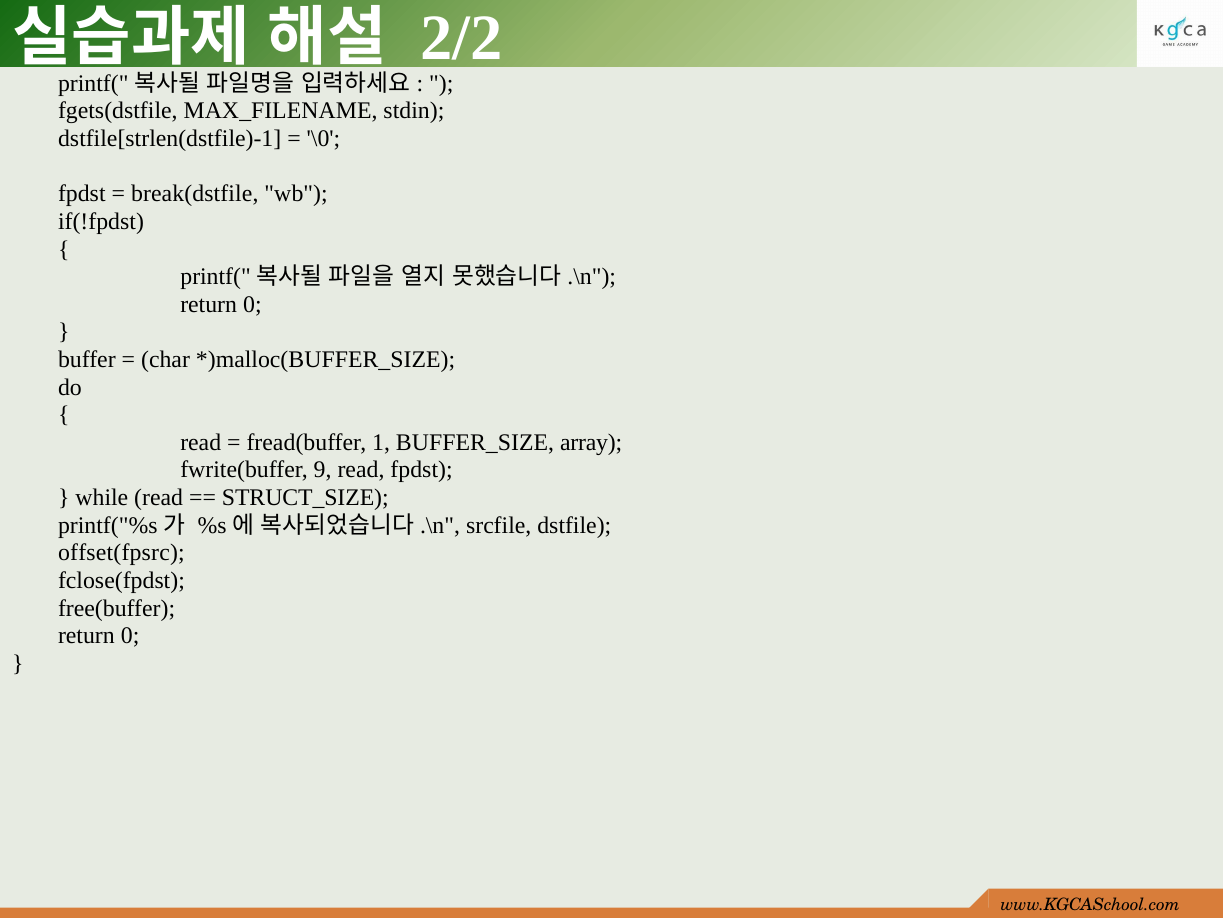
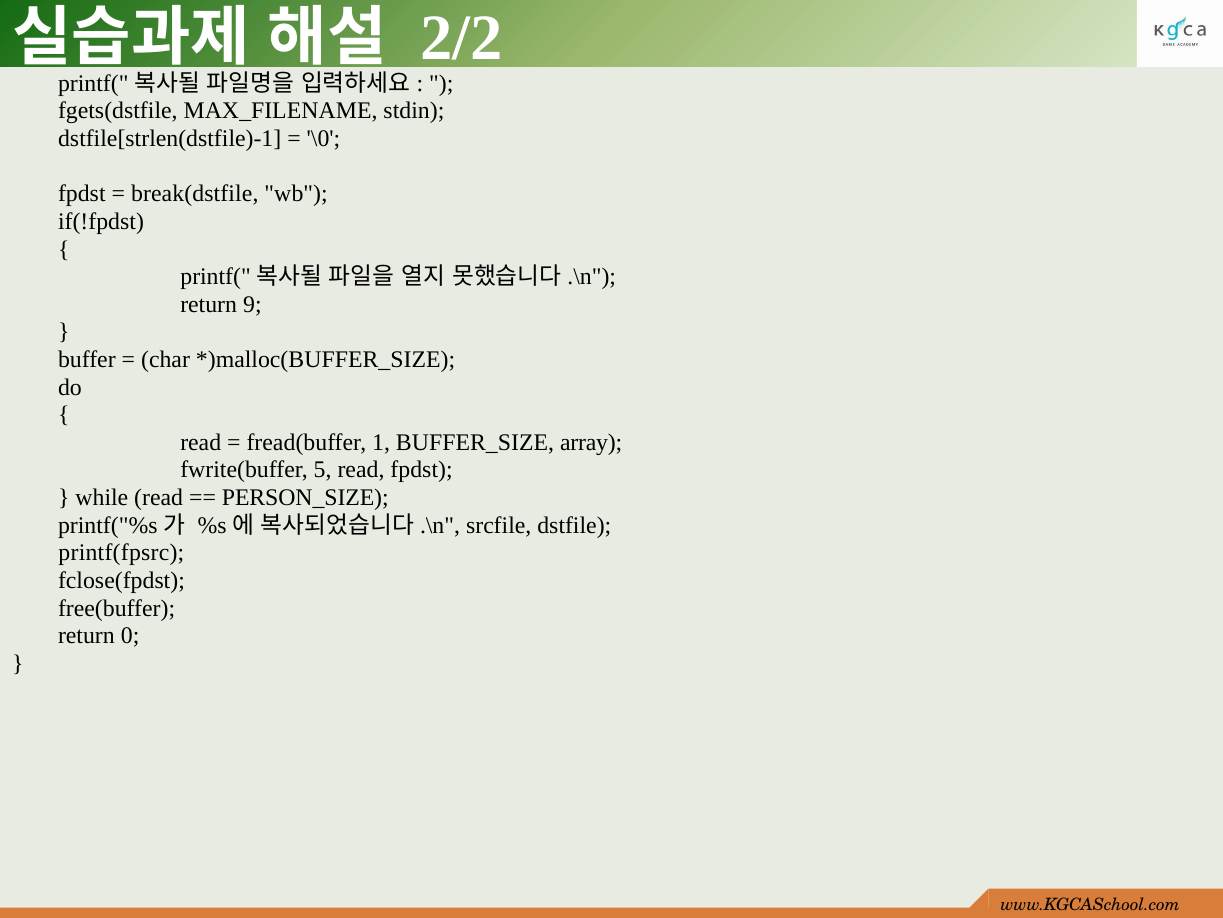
0: 0 -> 9 (252, 304)
9: 9 -> 5 (323, 470)
STRUCT_SIZE: STRUCT_SIZE -> PERSON_SIZE (305, 497)
offset(fpsrc: offset(fpsrc -> printf(fpsrc (121, 552)
